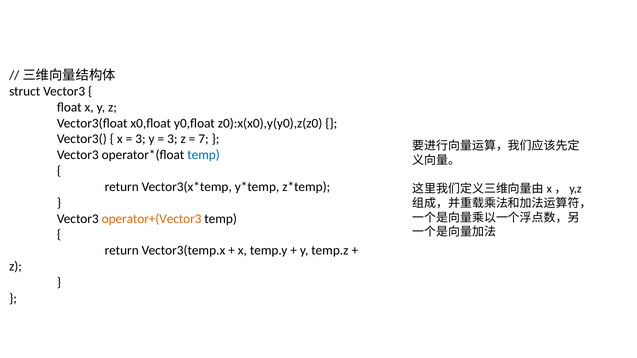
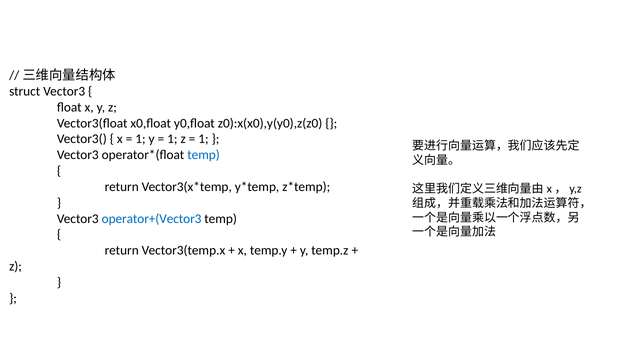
3: 3 -> 1 (140, 139)
3: 3 -> 1 (172, 139)
7: 7 -> 1 (203, 139)
operator+(Vector3 colour: orange -> blue (152, 219)
